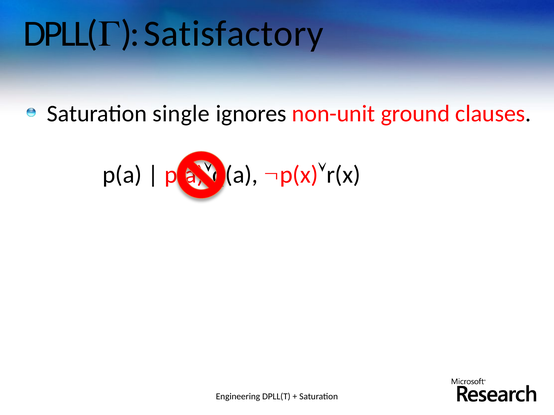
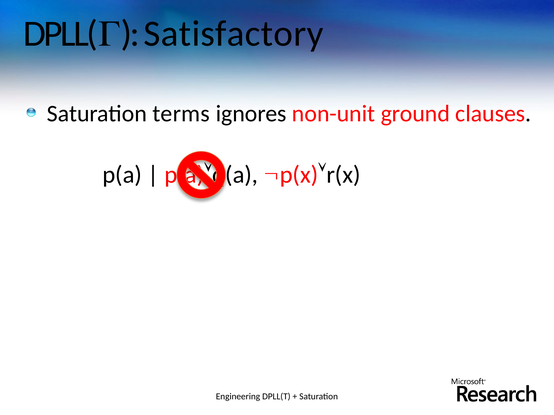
single: single -> terms (181, 114)
